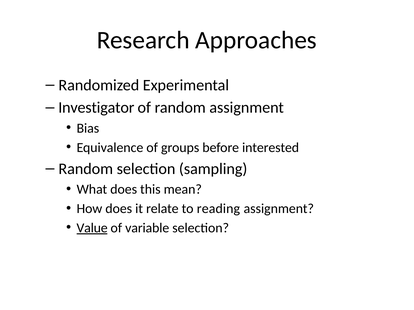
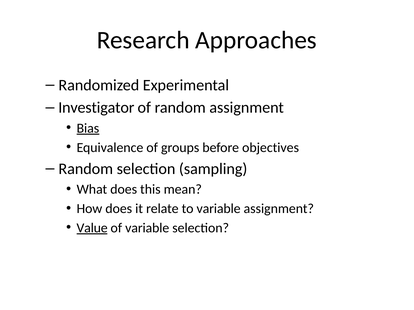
Bias underline: none -> present (88, 128)
interested: interested -> objectives (271, 148)
to reading: reading -> variable (219, 209)
